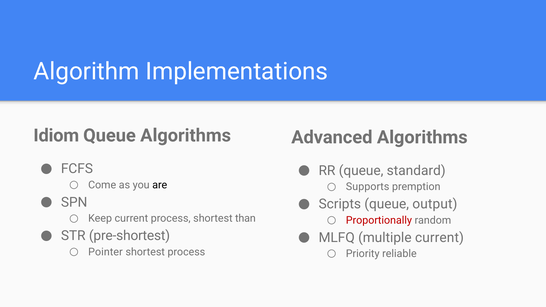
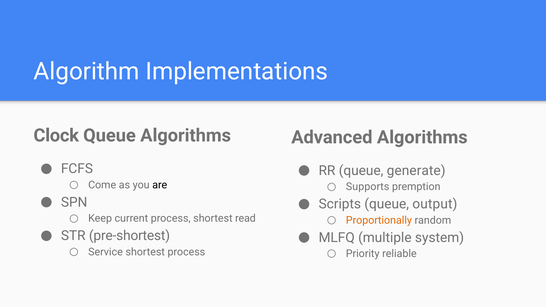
Idiom: Idiom -> Clock (56, 136)
standard: standard -> generate (416, 171)
than: than -> read (245, 219)
Proportionally colour: red -> orange (379, 220)
multiple current: current -> system (439, 238)
Pointer: Pointer -> Service (106, 252)
